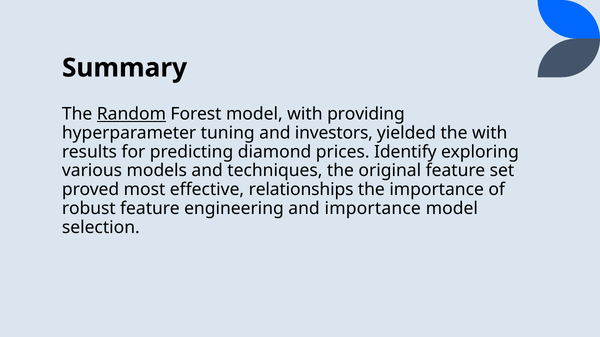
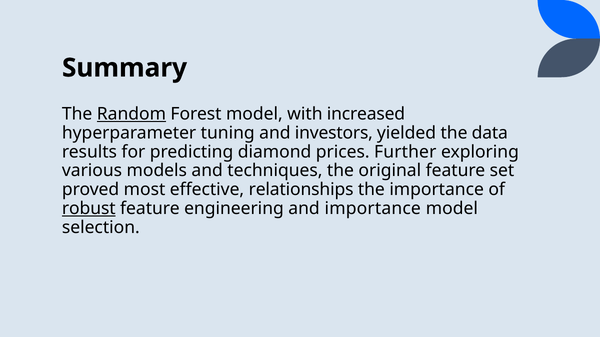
providing: providing -> increased (366, 114)
the with: with -> data (490, 133)
Identify: Identify -> Further (405, 152)
robust underline: none -> present (89, 209)
